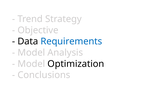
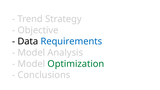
Optimization colour: black -> green (76, 64)
